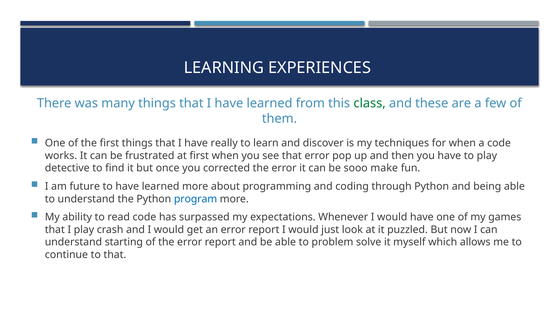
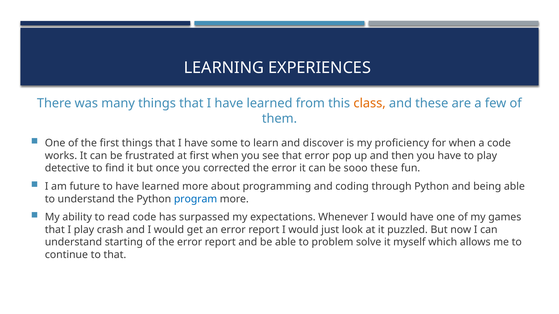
class colour: green -> orange (370, 104)
really: really -> some (224, 143)
techniques: techniques -> proficiency (402, 143)
sooo make: make -> these (384, 168)
